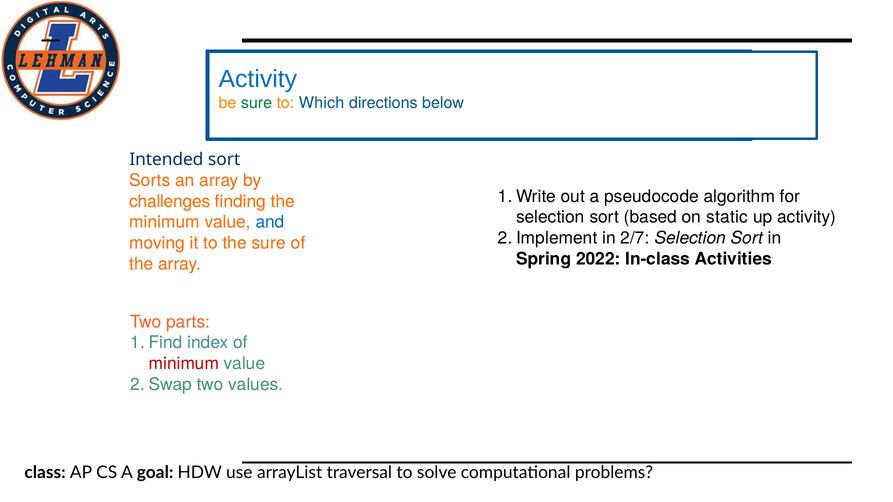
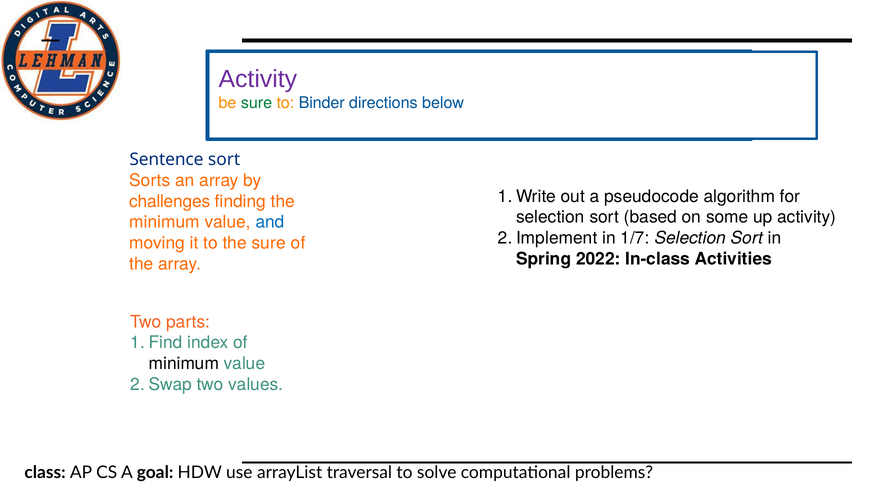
Activity colour: blue -> purple (258, 79)
Which: Which -> Binder (322, 103)
Intended: Intended -> Sentence (166, 160)
static: static -> some (727, 217)
2/7: 2/7 -> 1/7 (635, 238)
minimum colour: red -> black (184, 364)
